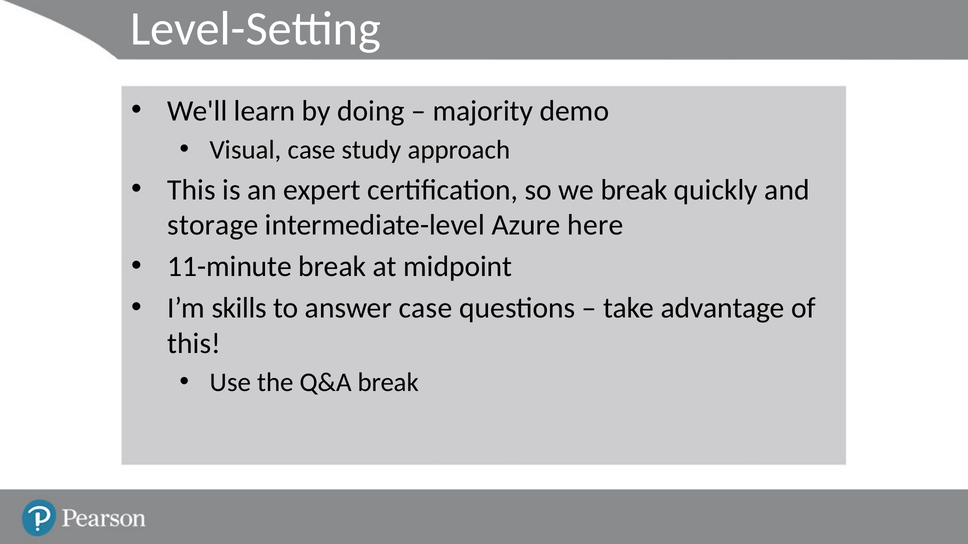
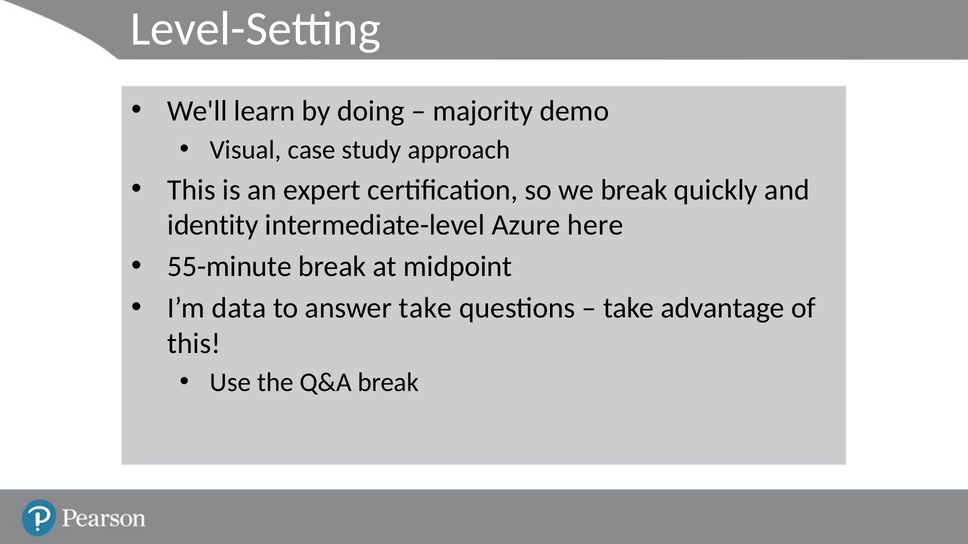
storage: storage -> identity (213, 225)
11-minute: 11-minute -> 55-minute (230, 267)
skills: skills -> data (239, 308)
answer case: case -> take (425, 308)
